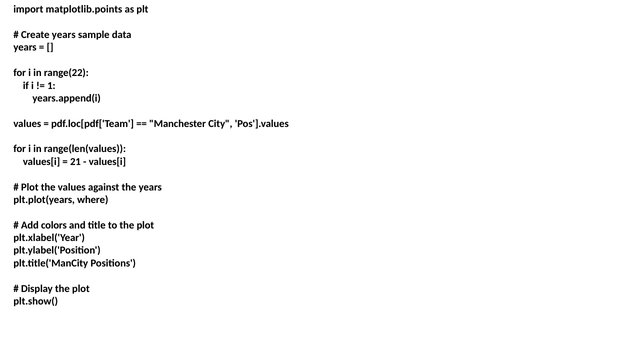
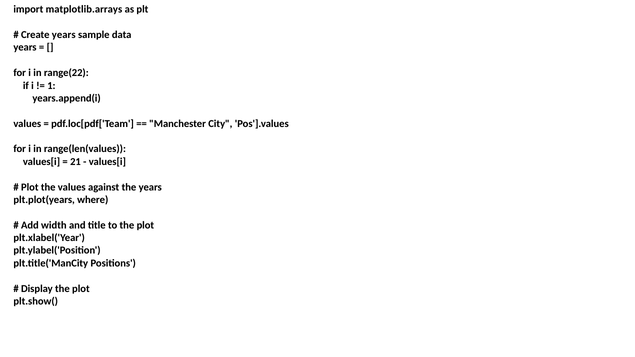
matplotlib.points: matplotlib.points -> matplotlib.arrays (84, 9)
colors: colors -> width (54, 225)
